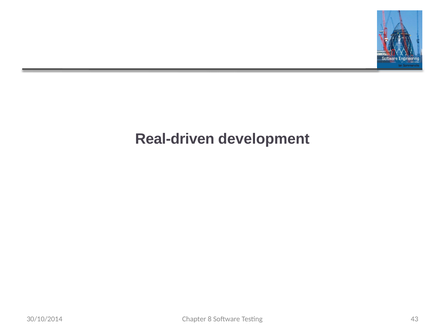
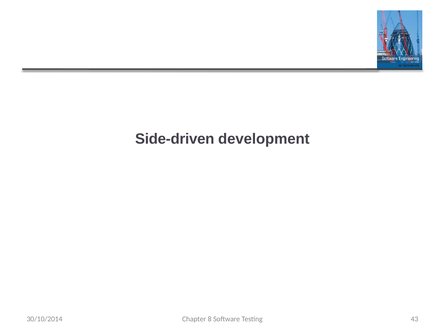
Real-driven: Real-driven -> Side-driven (175, 139)
